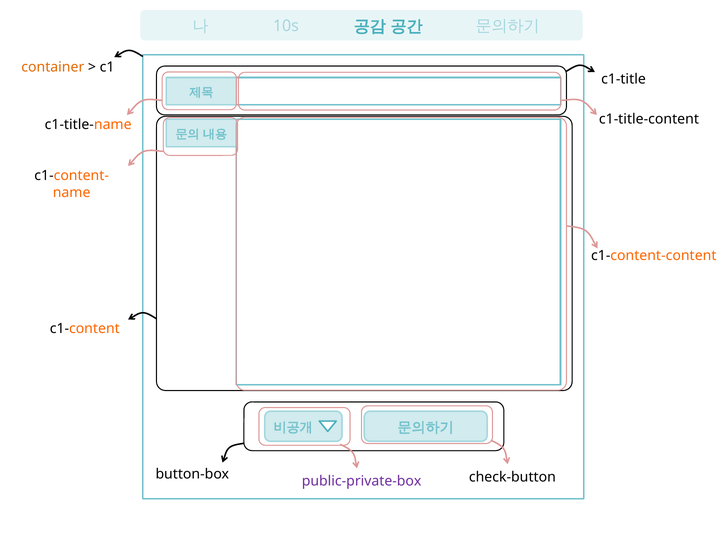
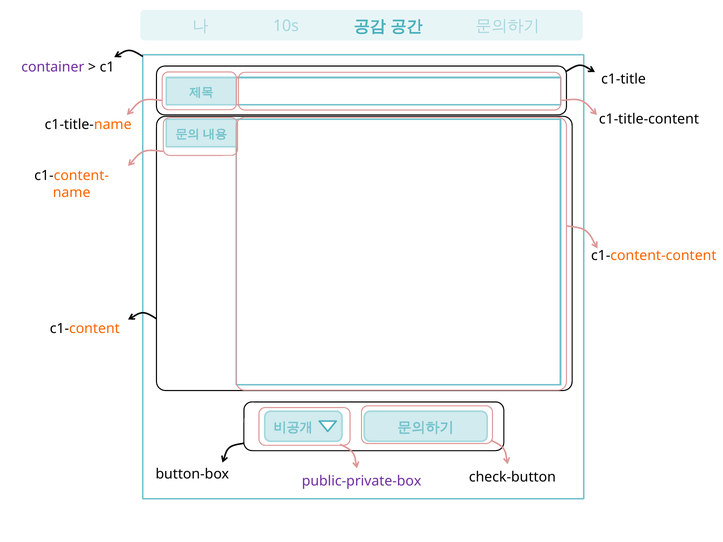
container colour: orange -> purple (53, 67)
